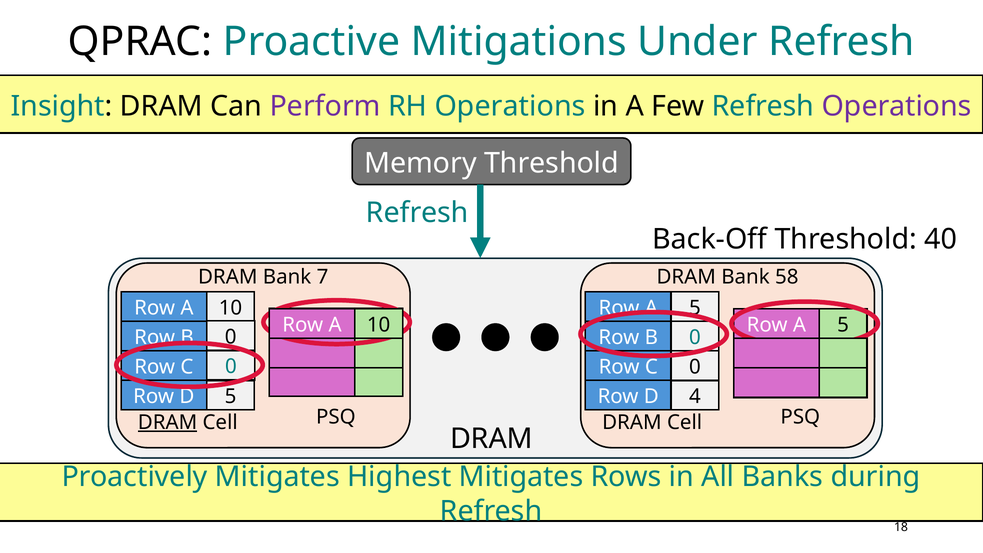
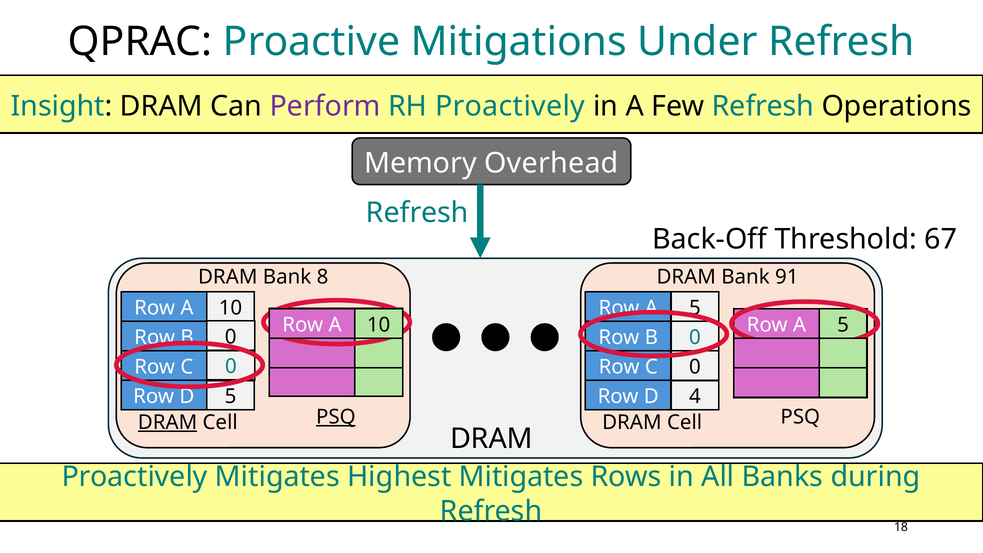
RH Operations: Operations -> Proactively (510, 106)
Operations colour: purple -> black (897, 106)
Memory Threshold: Threshold -> Overhead (551, 163)
40: 40 -> 67 (941, 239)
7: 7 -> 8 (323, 277)
58: 58 -> 91 (787, 277)
PSQ underline: none -> present (336, 417)
